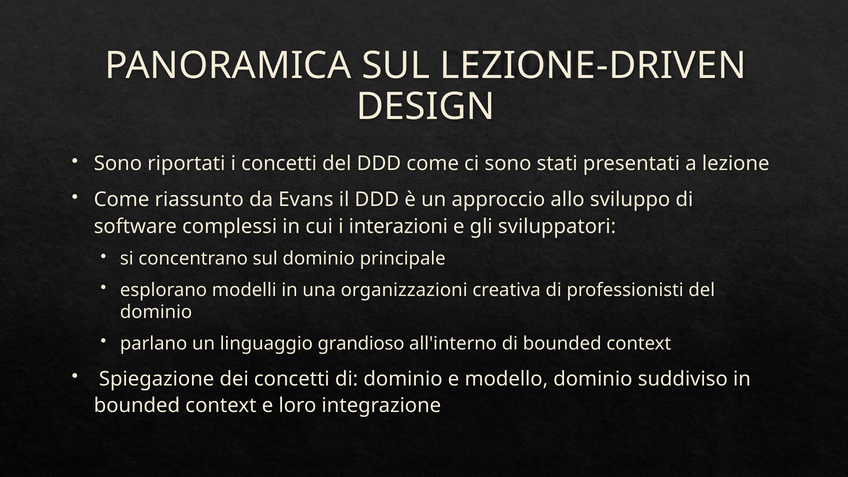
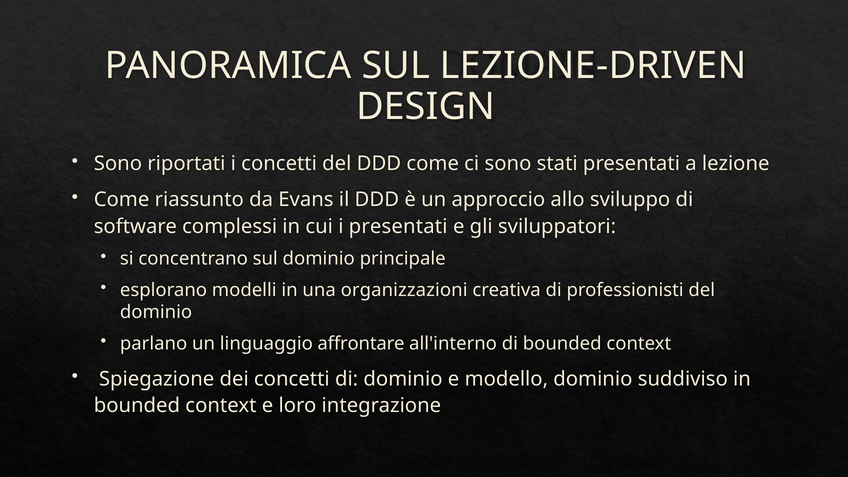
i interazioni: interazioni -> presentati (398, 227)
grandioso: grandioso -> affrontare (361, 344)
